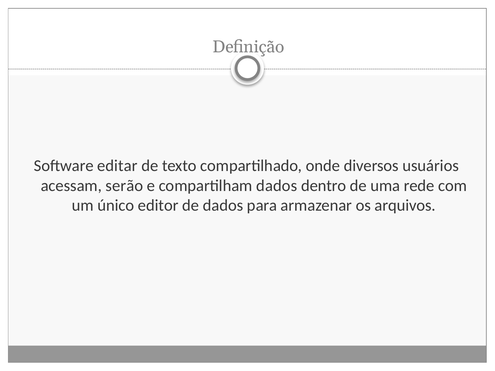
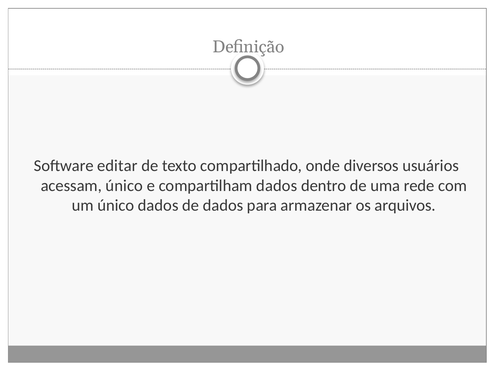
acessam serão: serão -> único (124, 186)
único editor: editor -> dados (158, 206)
